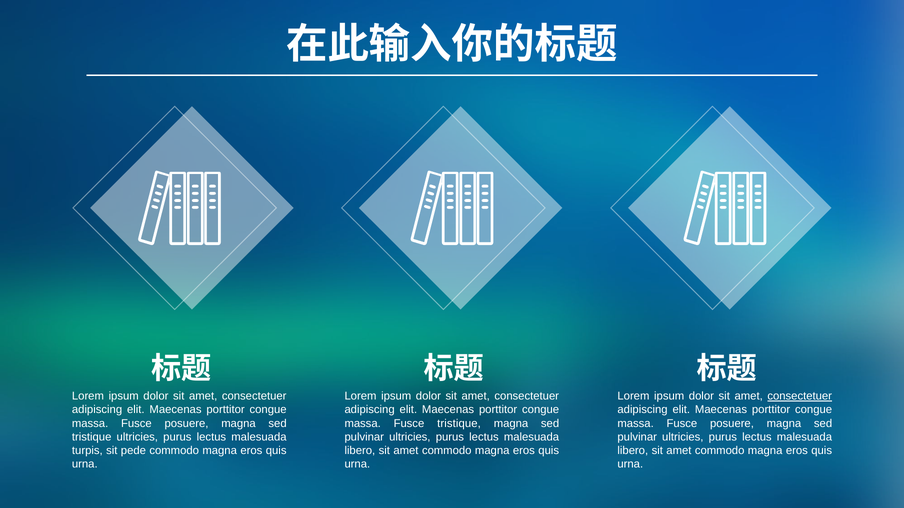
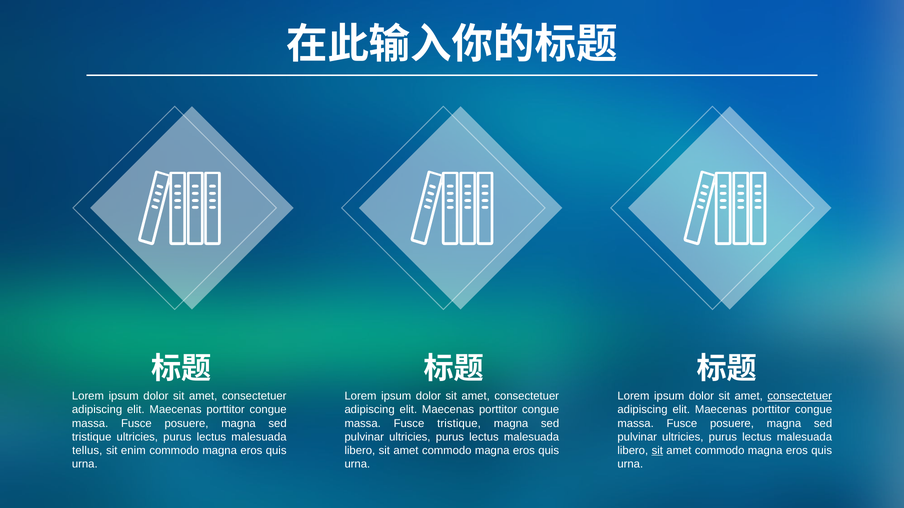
turpis: turpis -> tellus (87, 451)
pede: pede -> enim (133, 451)
sit underline: none -> present (657, 451)
